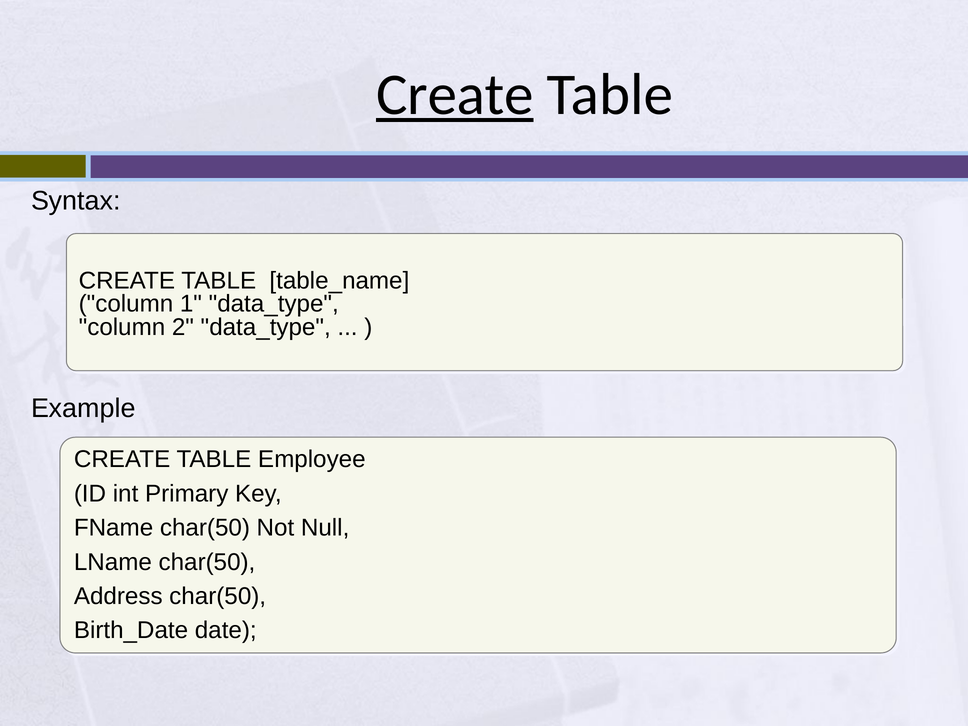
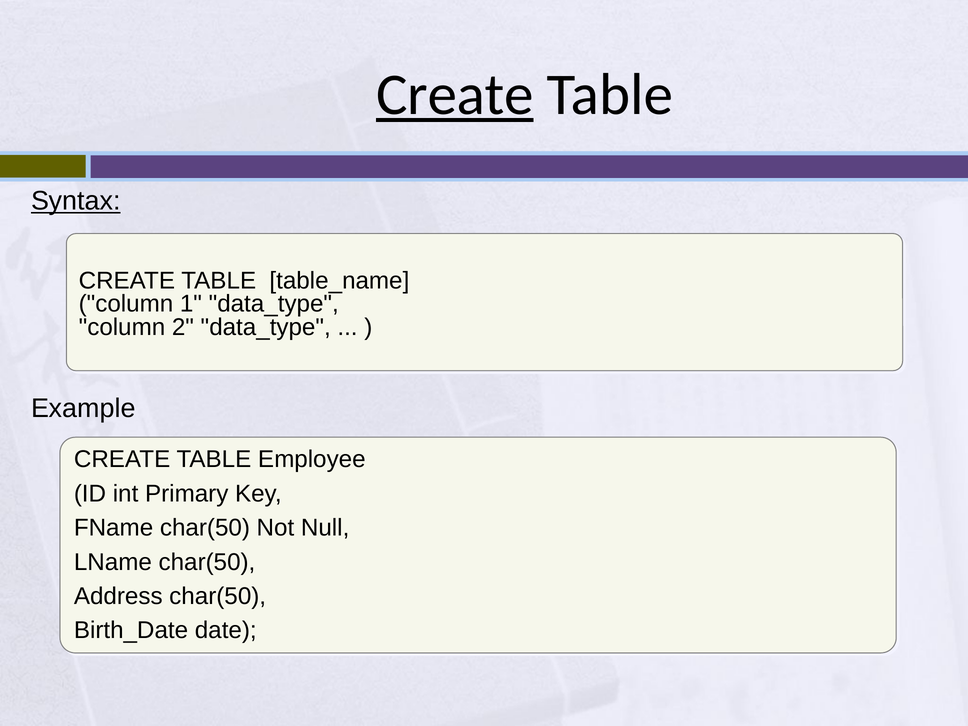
Syntax underline: none -> present (76, 201)
